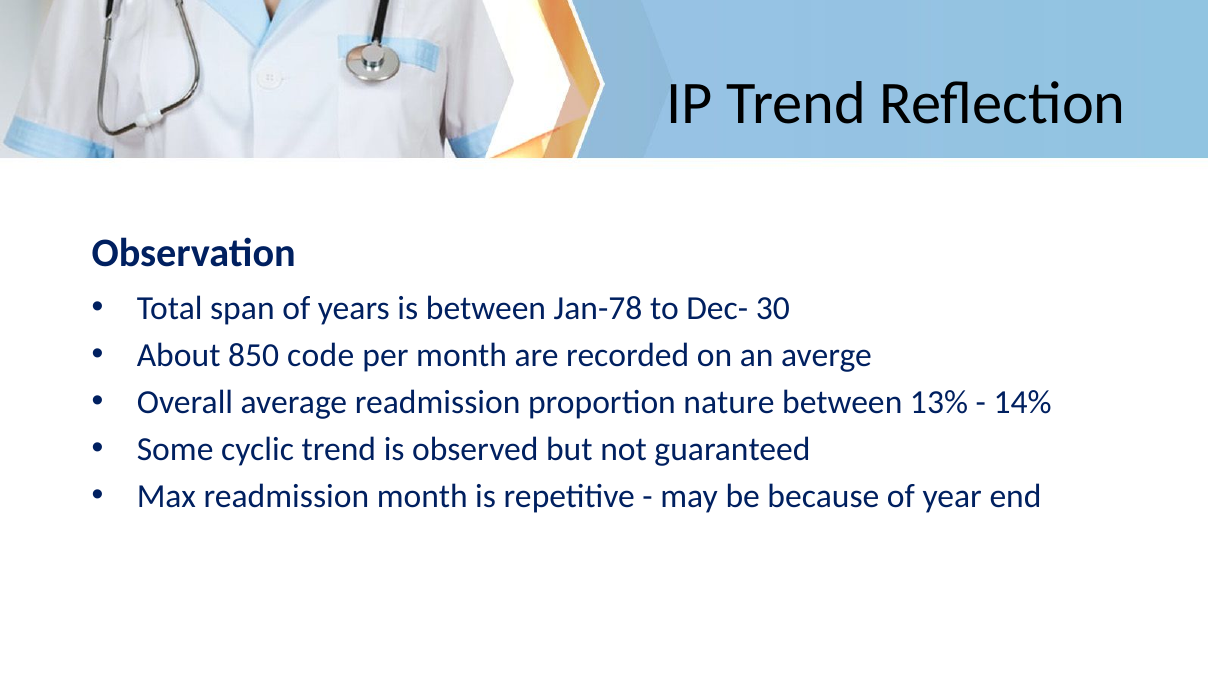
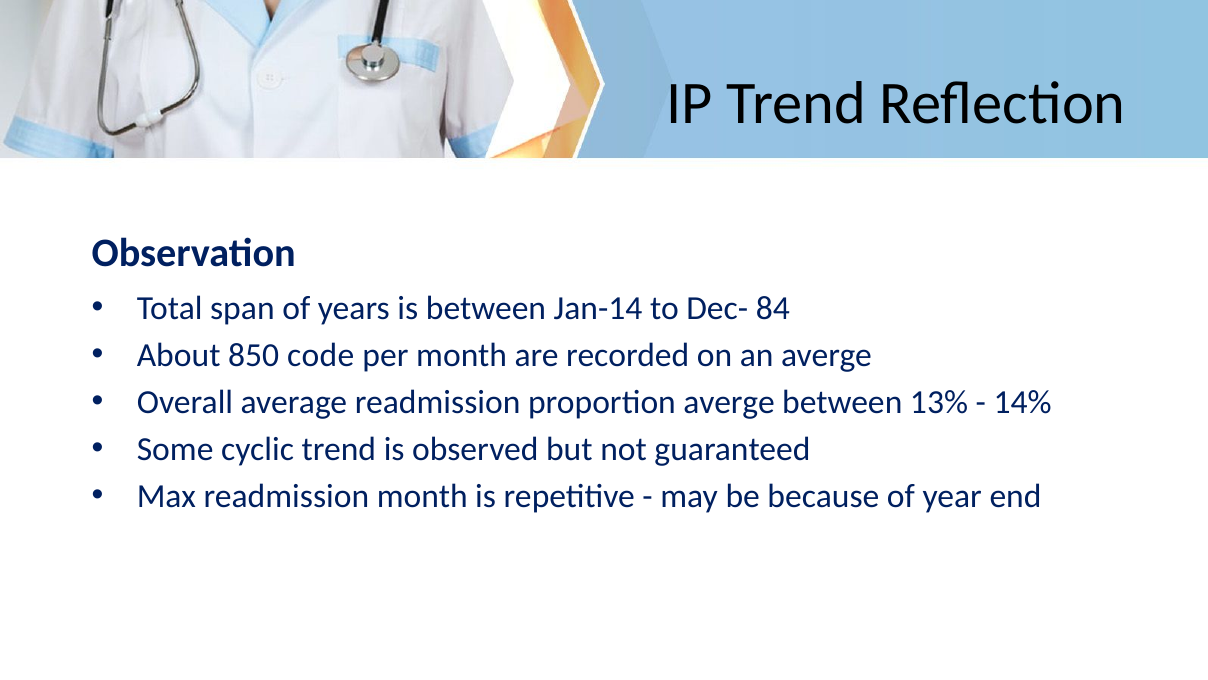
Jan-78: Jan-78 -> Jan-14 (598, 308)
30: 30 -> 84 (773, 308)
proportion nature: nature -> averge (729, 402)
